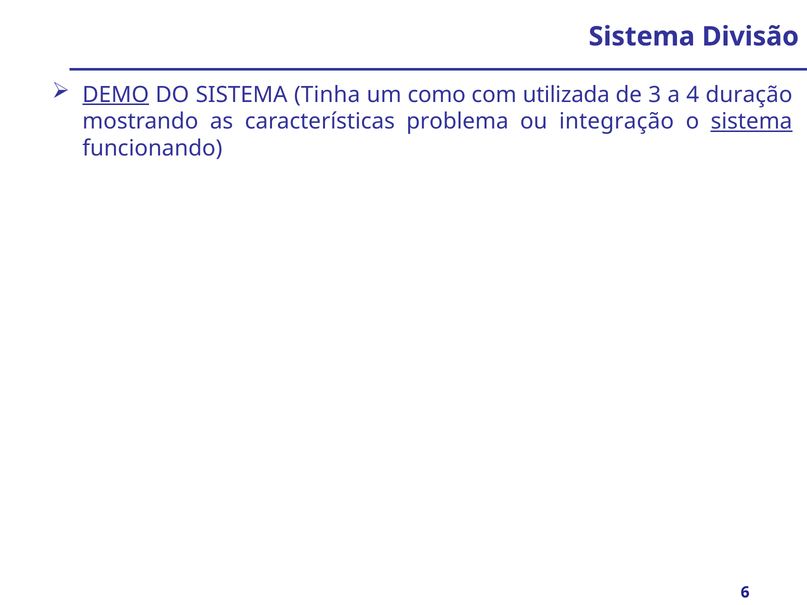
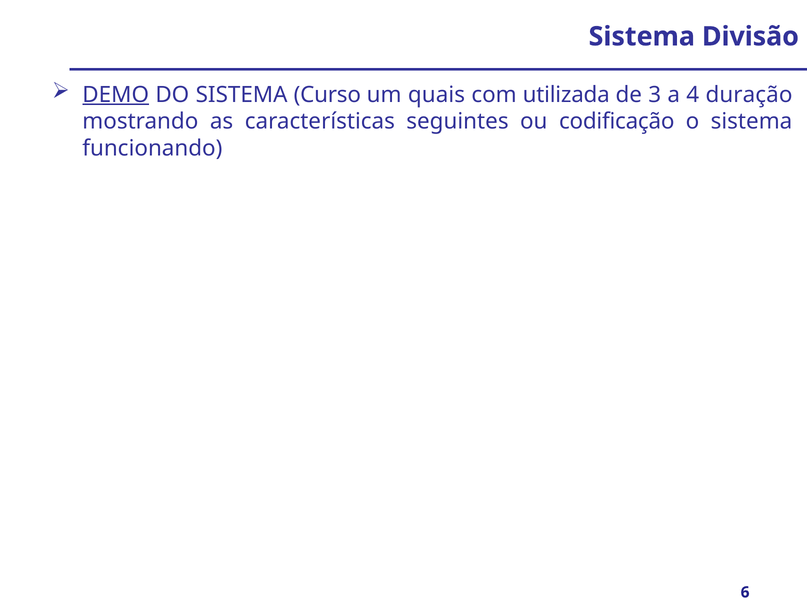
Tinha: Tinha -> Curso (327, 95)
como: como -> quais (436, 95)
problema: problema -> seguintes (457, 122)
integração: integração -> codificação (617, 122)
sistema underline: present -> none (751, 122)
